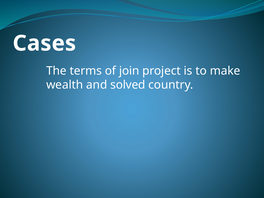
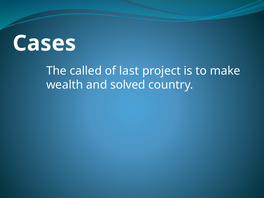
terms: terms -> called (86, 71)
join: join -> last (129, 71)
